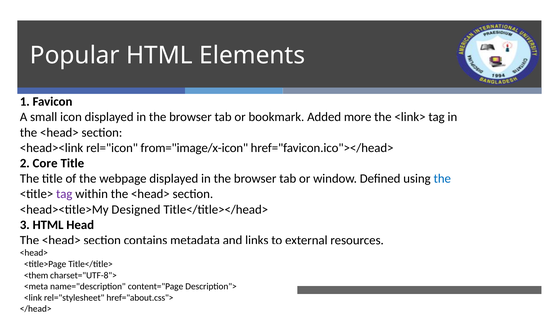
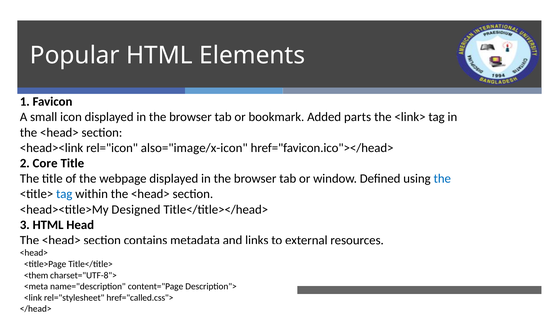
more: more -> parts (358, 117)
from="image/x-icon: from="image/x-icon -> also="image/x-icon (194, 148)
tag colour: purple -> blue (64, 194)
href="about.css">: href="about.css"> -> href="called.css"> (140, 297)
